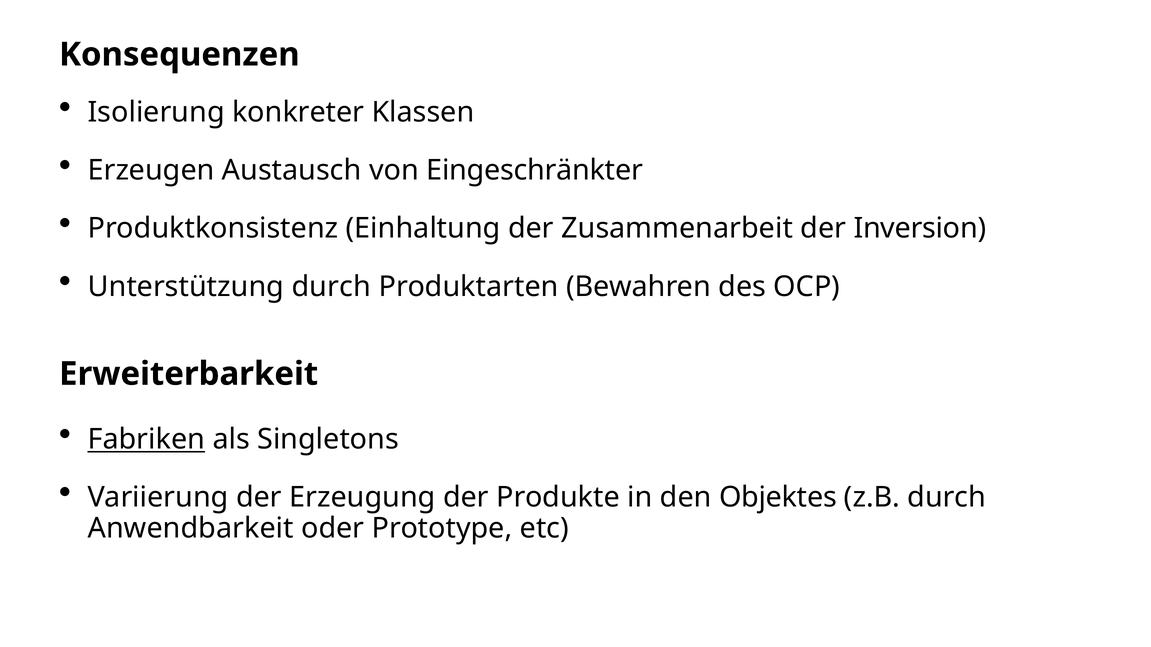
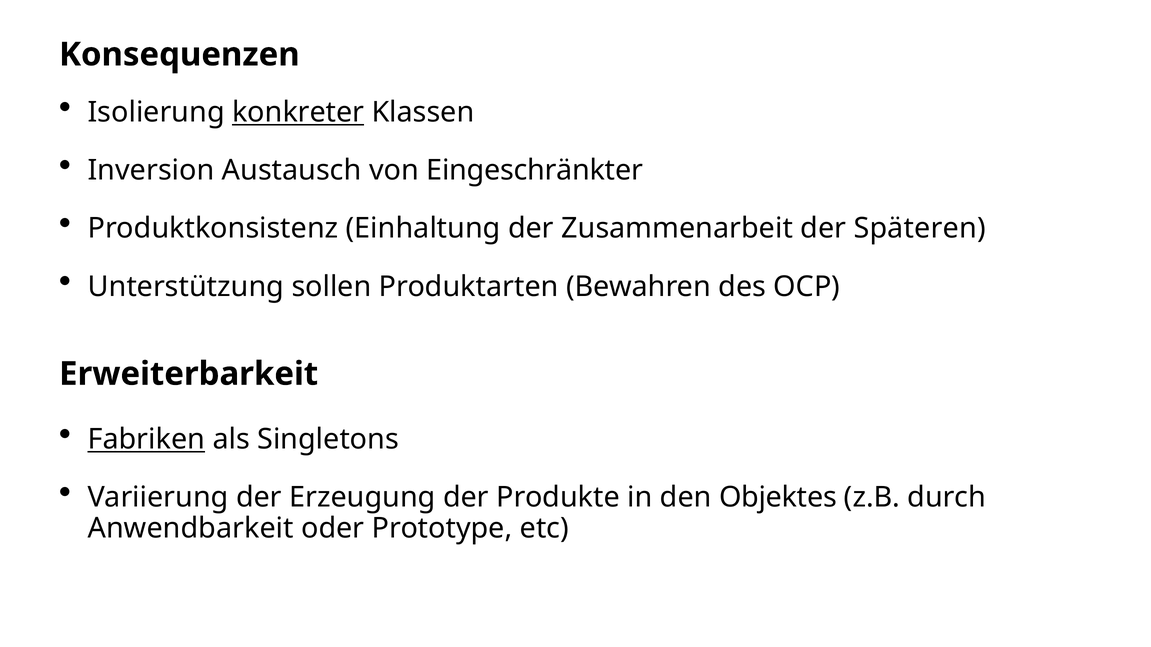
konkreter underline: none -> present (298, 113)
Erzeugen: Erzeugen -> Inversion (151, 171)
Inversion: Inversion -> Späteren (920, 229)
Unterstützung durch: durch -> sollen (331, 287)
